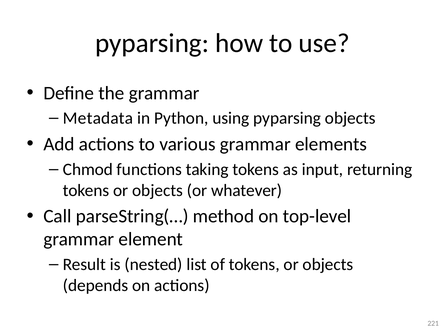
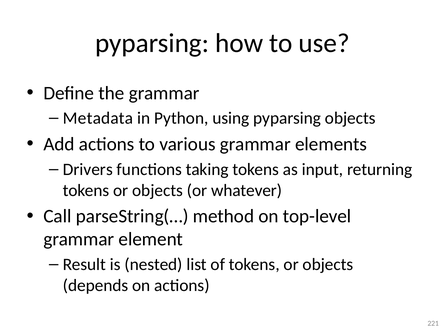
Chmod: Chmod -> Drivers (88, 169)
